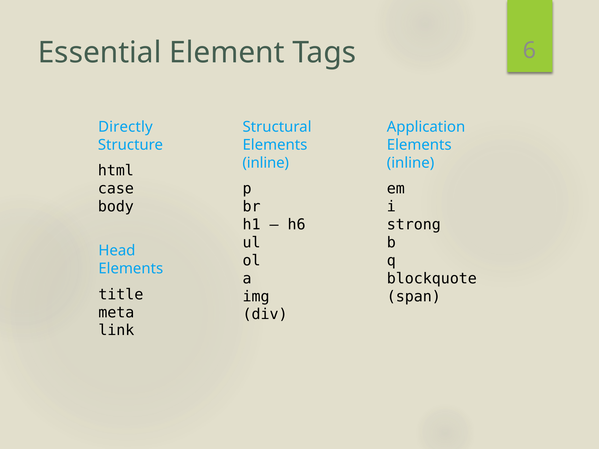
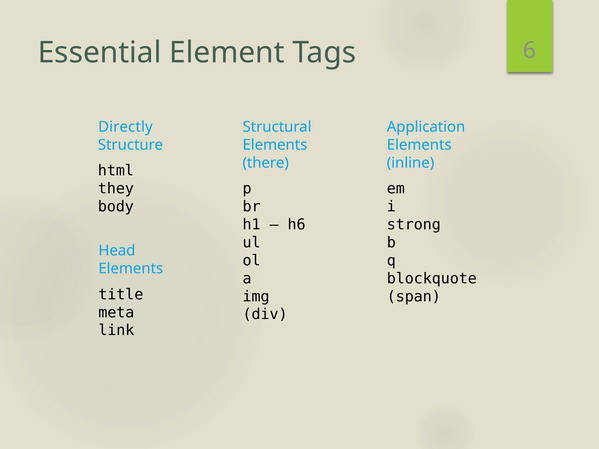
inline: inline -> there (266, 163)
case: case -> they (116, 189)
